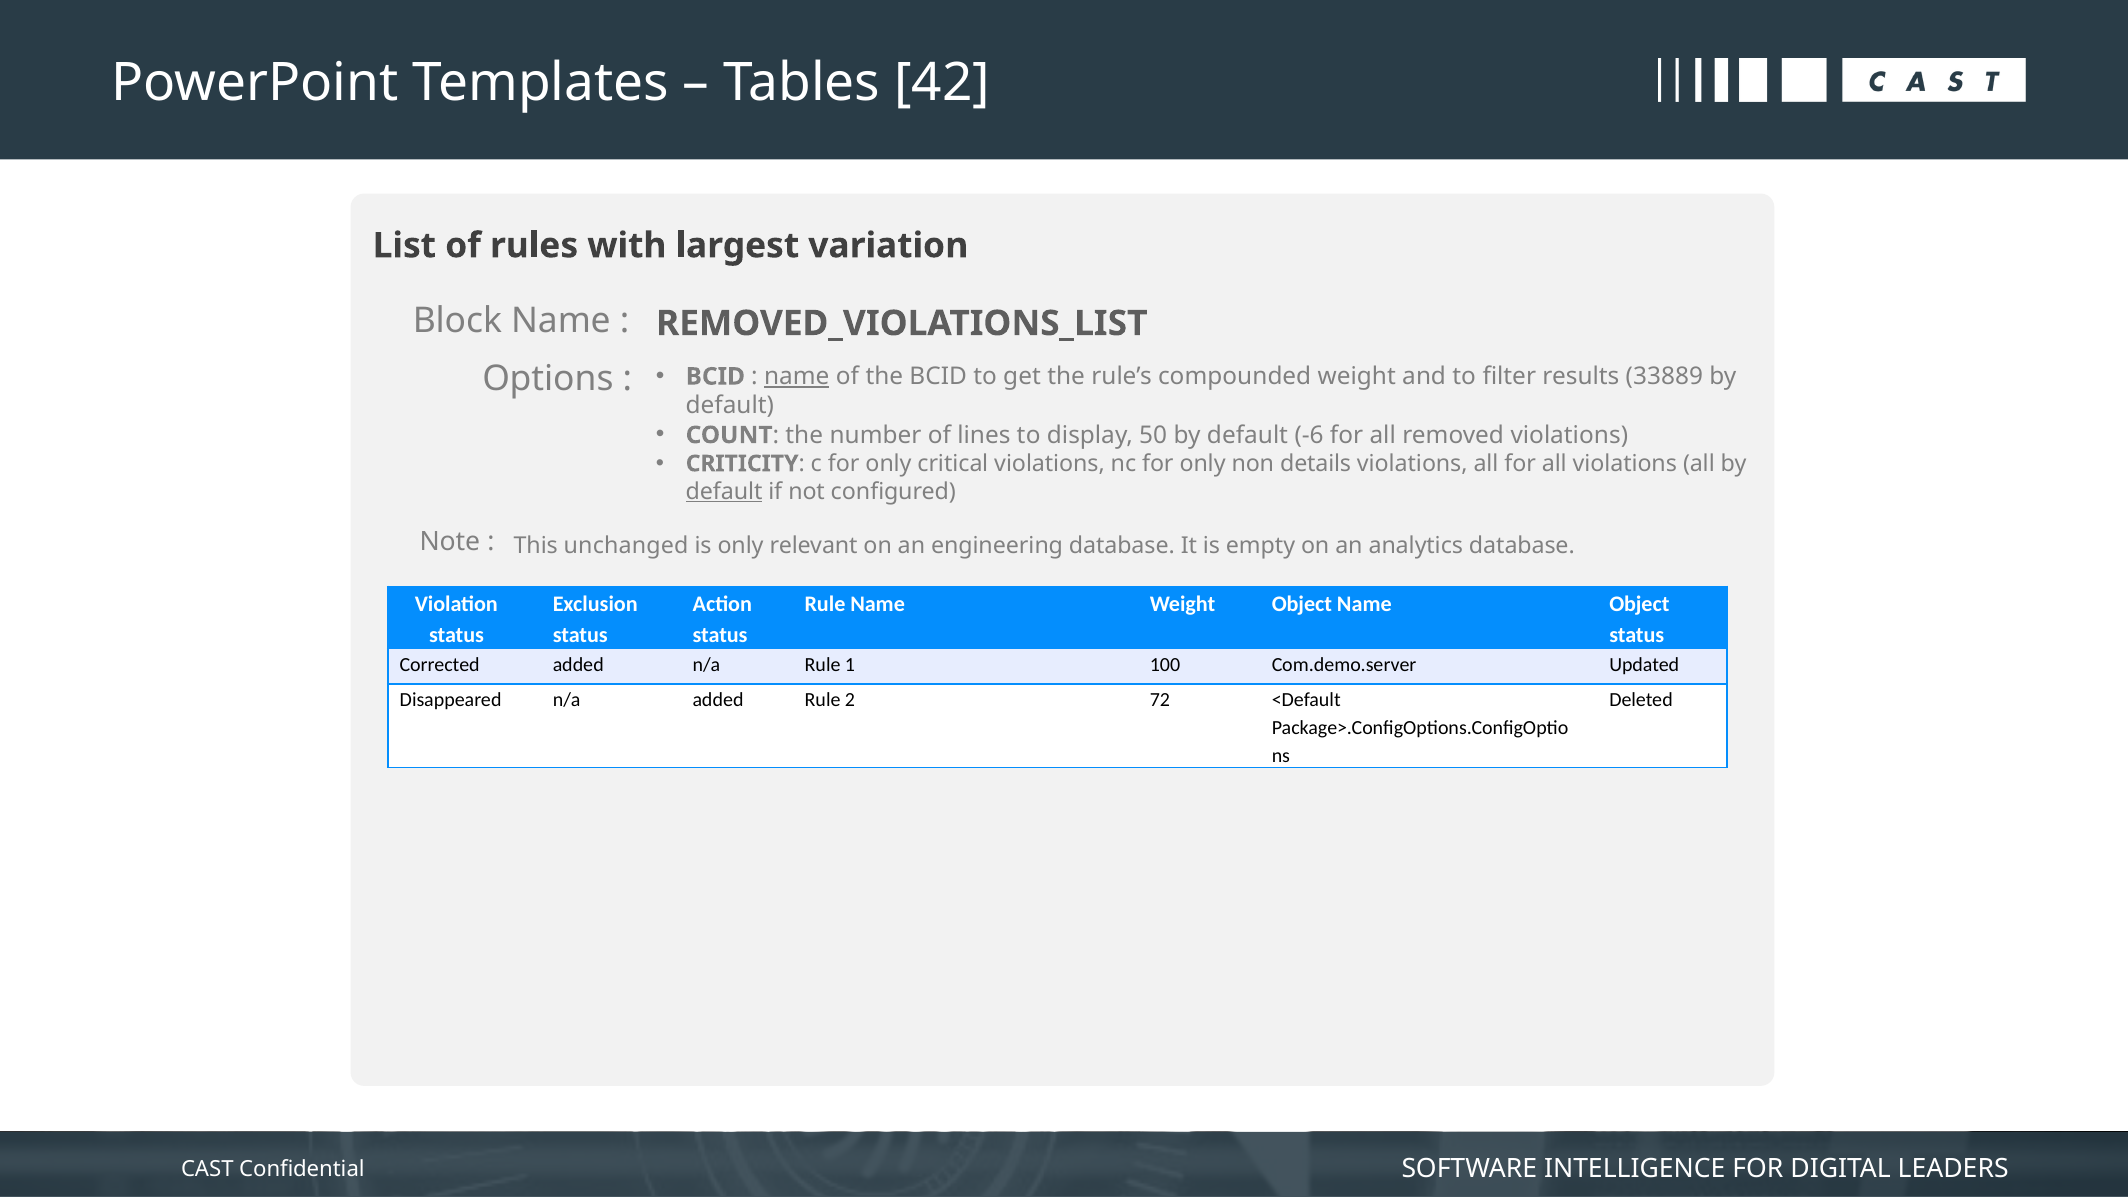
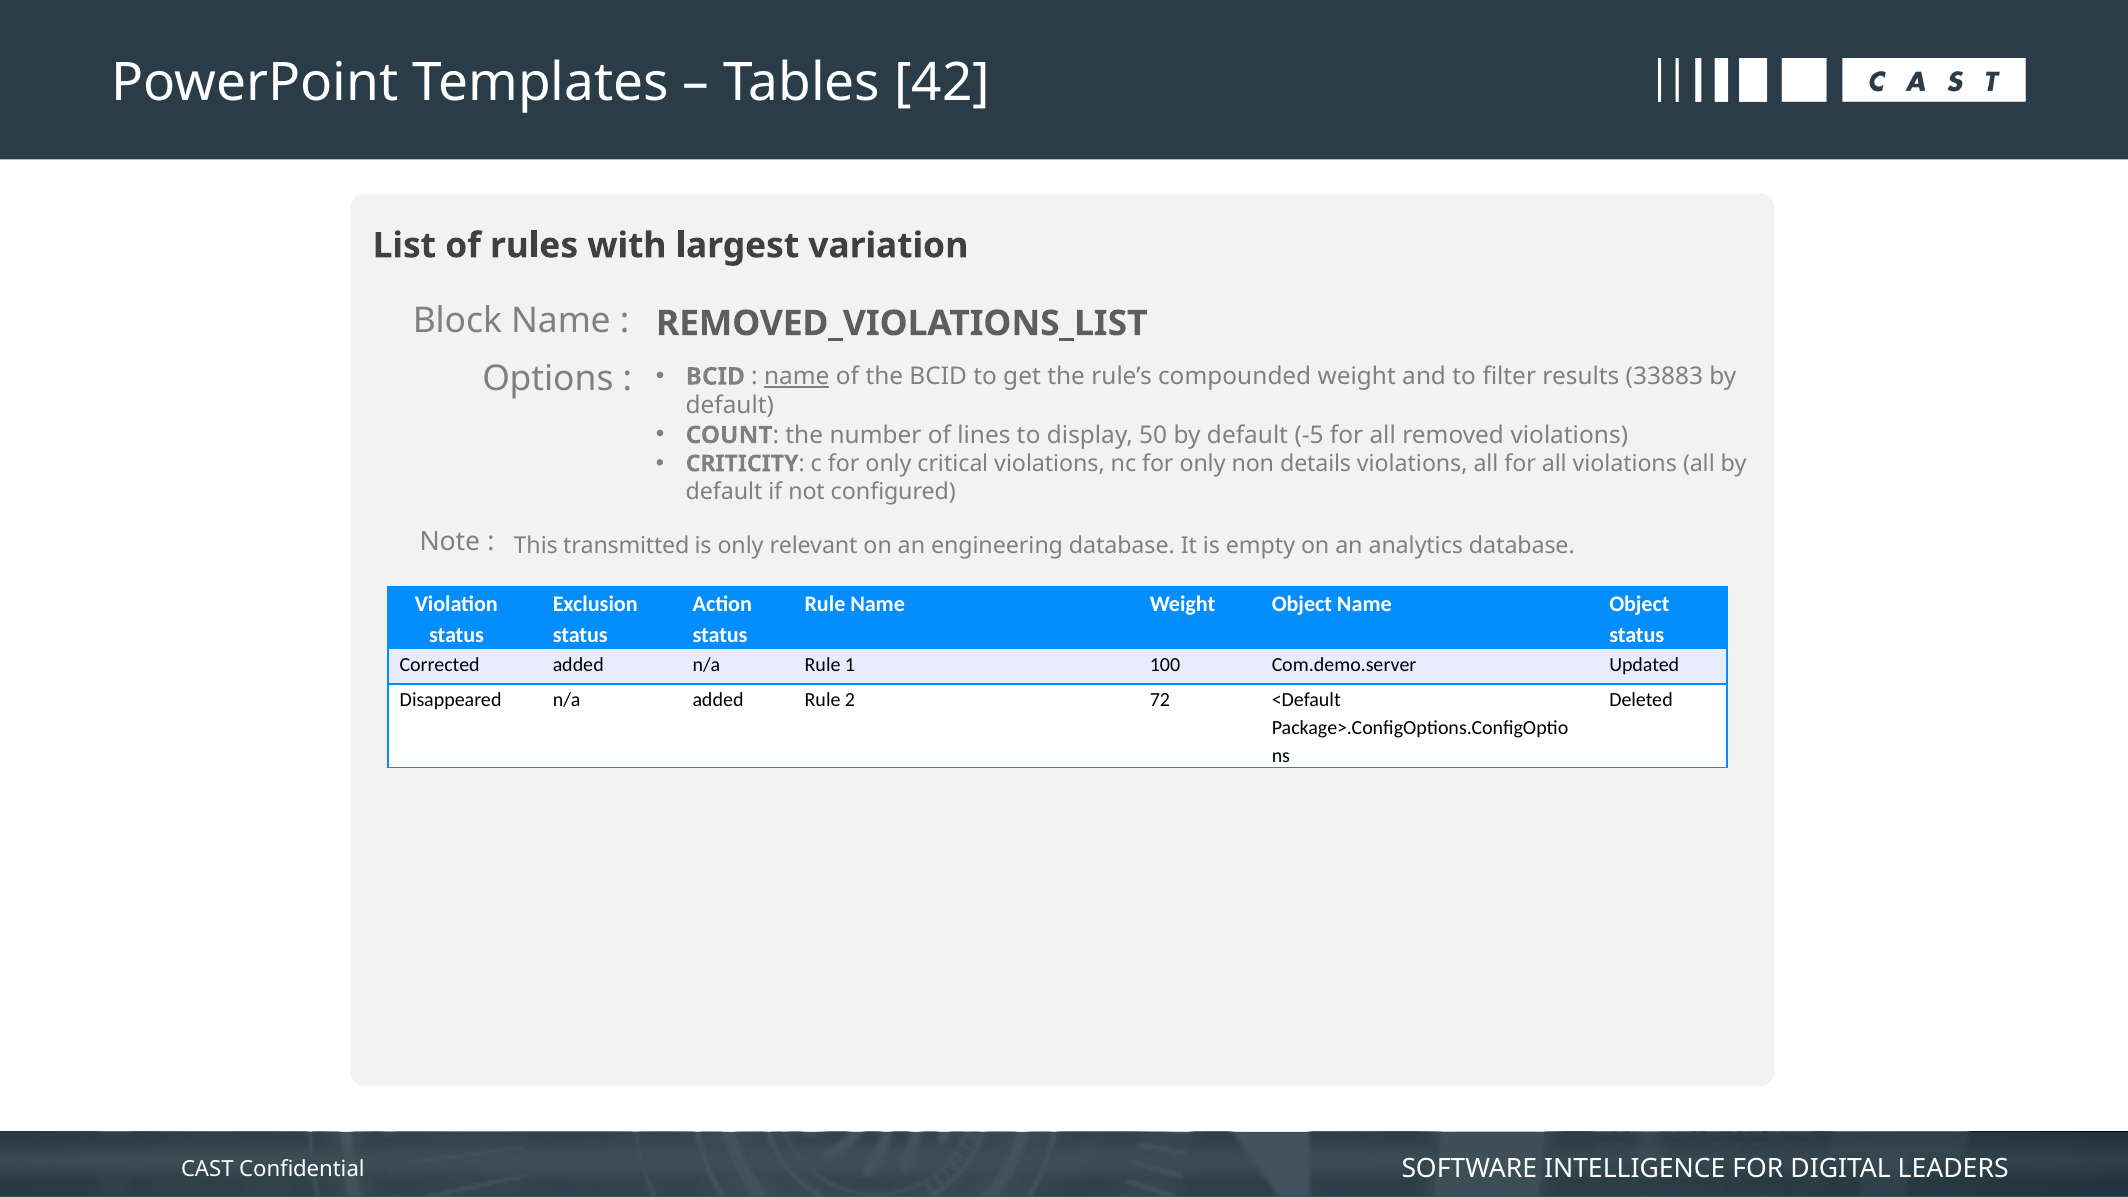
33889: 33889 -> 33883 (1664, 377)
-6: -6 -> -5 (1309, 435)
default underline: present -> none (724, 492)
unchanged: unchanged -> transmitted (626, 545)
